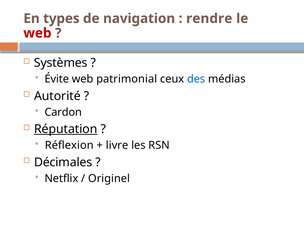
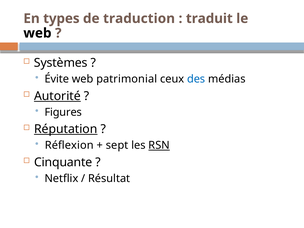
navigation: navigation -> traduction (139, 19)
rendre: rendre -> traduit (209, 19)
web colour: red -> black (37, 33)
Autorité underline: none -> present (57, 96)
Cardon: Cardon -> Figures (63, 112)
livre: livre -> sept (117, 145)
RSN underline: none -> present (159, 145)
Décimales: Décimales -> Cinquante (63, 162)
Originel: Originel -> Résultat (109, 178)
